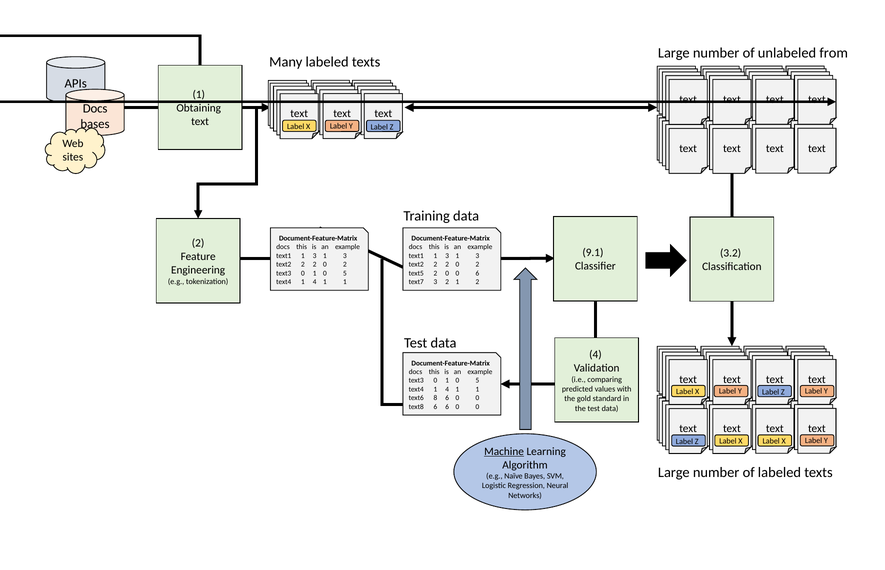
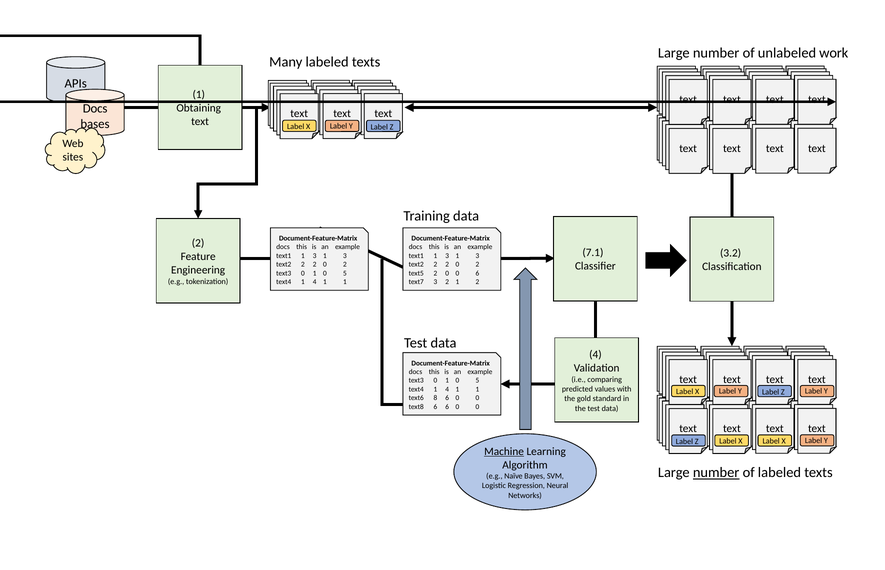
from: from -> work (834, 53)
9.1: 9.1 -> 7.1 (593, 253)
number underline: none -> present (716, 473)
